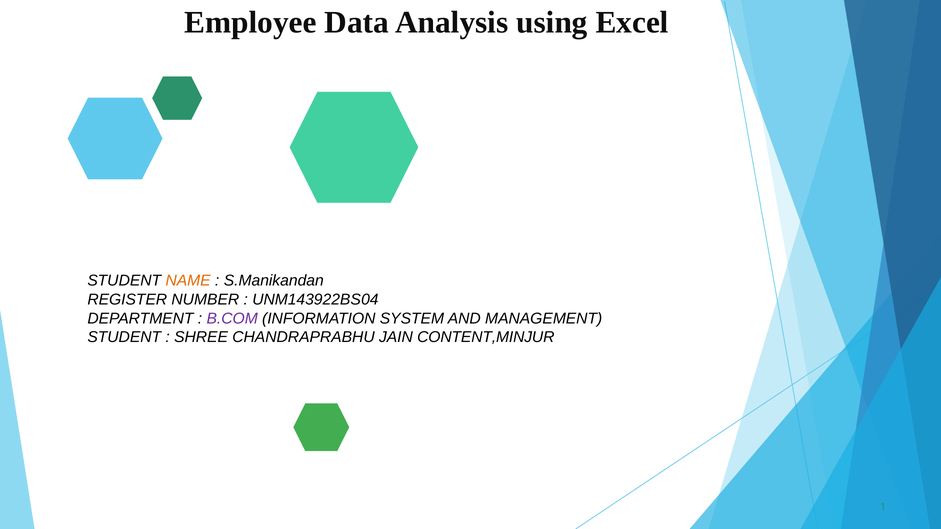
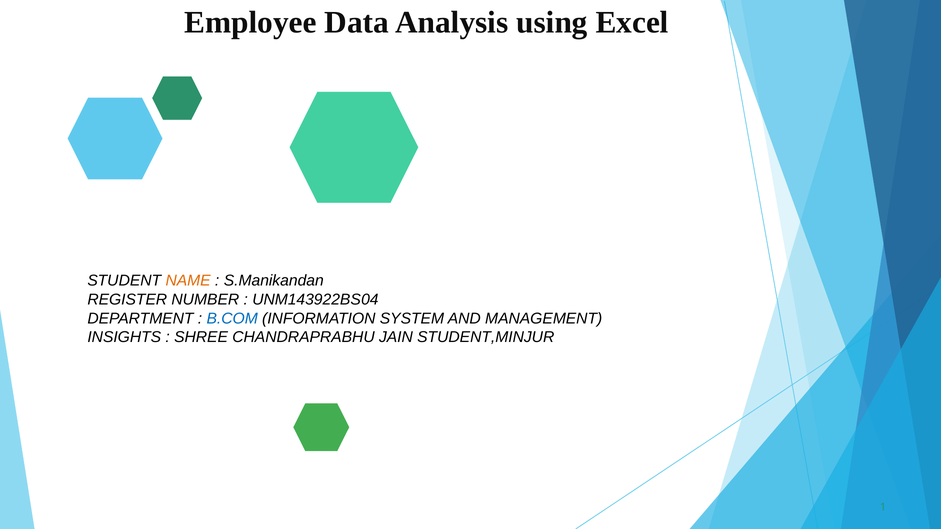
B.COM colour: purple -> blue (232, 319)
STUDENT: STUDENT -> INSIGHTS (124, 337)
CONTENT,MINJUR: CONTENT,MINJUR -> STUDENT,MINJUR (486, 337)
